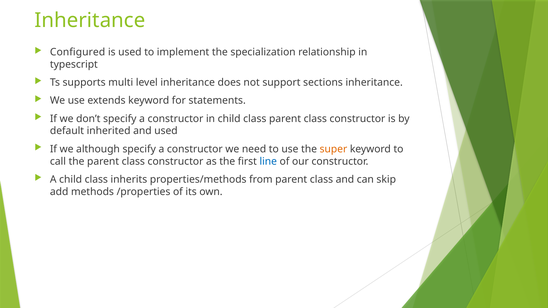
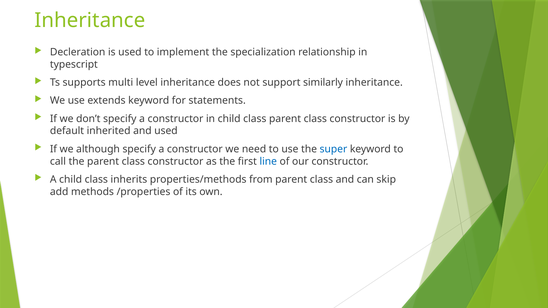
Configured: Configured -> Decleration (78, 52)
sections: sections -> similarly (323, 83)
super colour: orange -> blue (333, 149)
